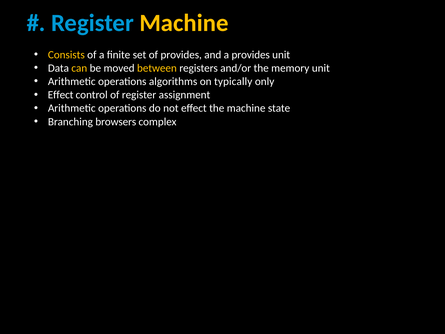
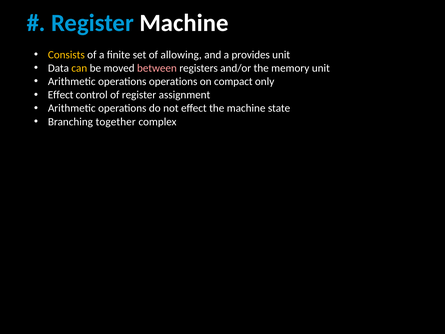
Machine colour: yellow -> white (184, 23)
of provides: provides -> allowing (181, 55)
between colour: yellow -> pink (157, 68)
operations algorithms: algorithms -> operations (173, 82)
typically: typically -> compact (233, 82)
browsers: browsers -> together (116, 122)
